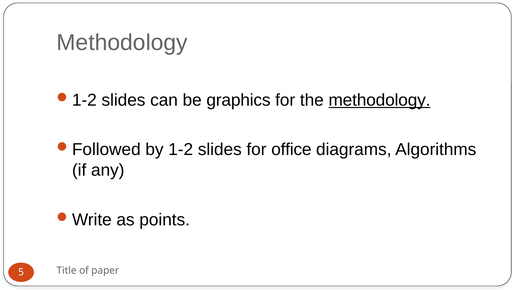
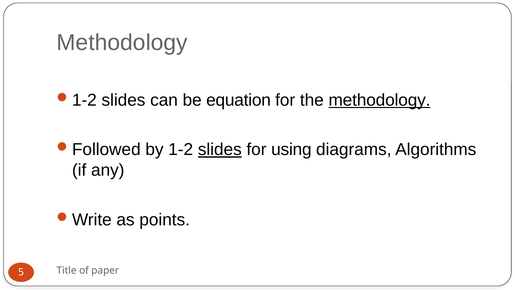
graphics: graphics -> equation (239, 100)
slides underline: none -> present (220, 149)
office: office -> using (291, 149)
